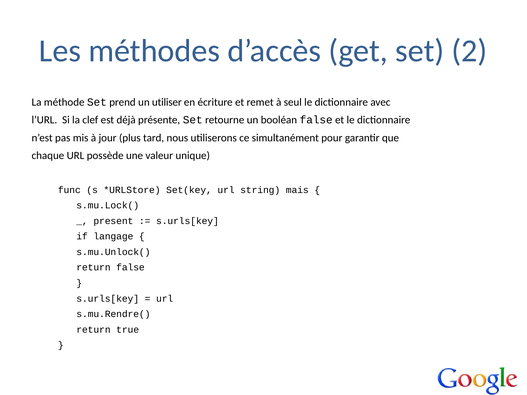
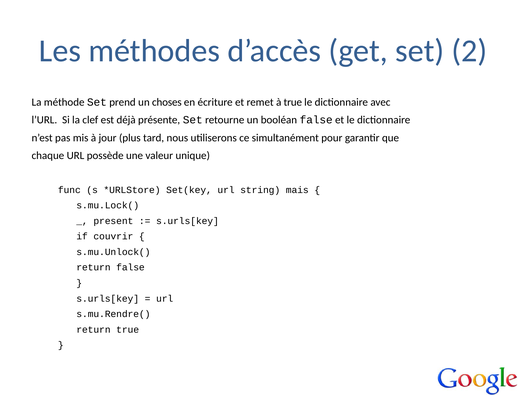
utiliser: utiliser -> choses (167, 102)
à seul: seul -> true (293, 102)
langage: langage -> couvrir (113, 237)
